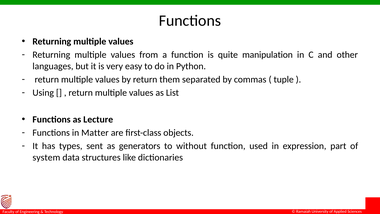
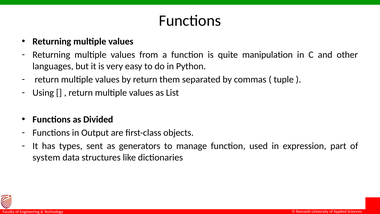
Lecture: Lecture -> Divided (98, 119)
Matter: Matter -> Output (95, 133)
without: without -> manage (192, 146)
